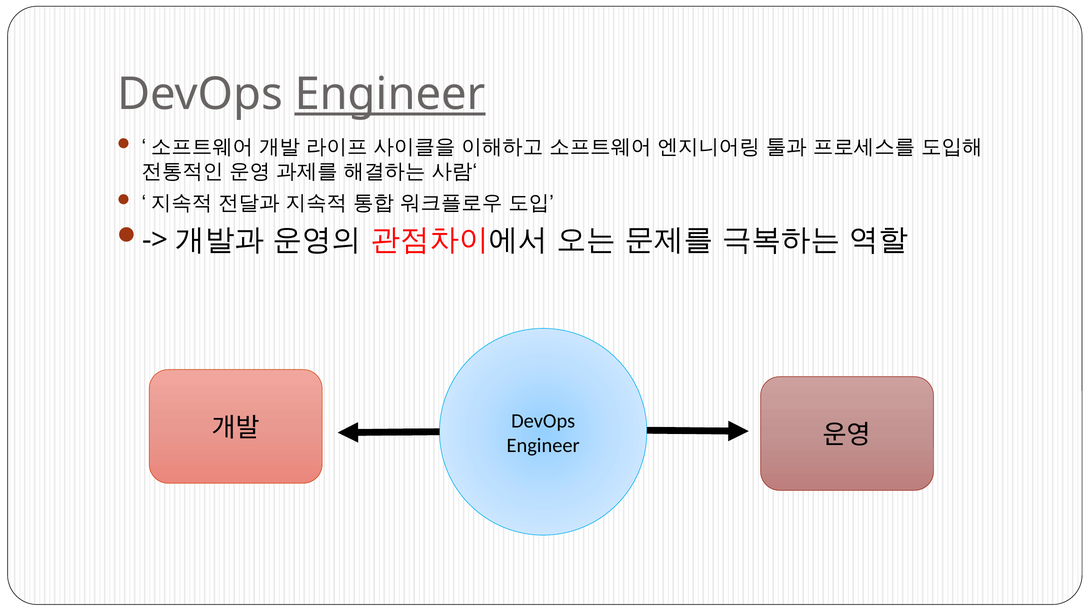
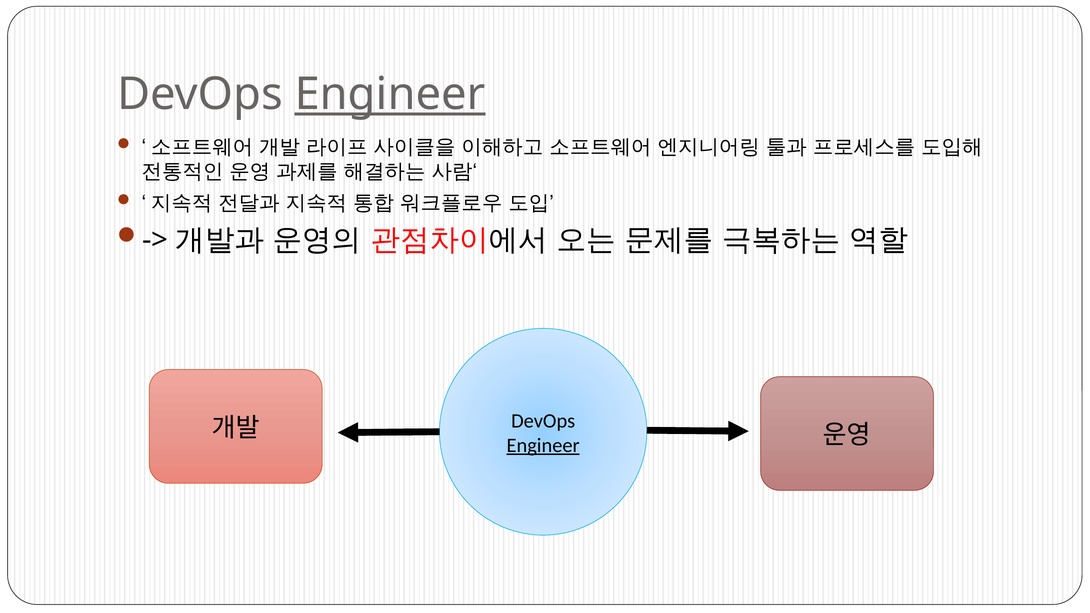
Engineer underline: none -> present (543, 446)
